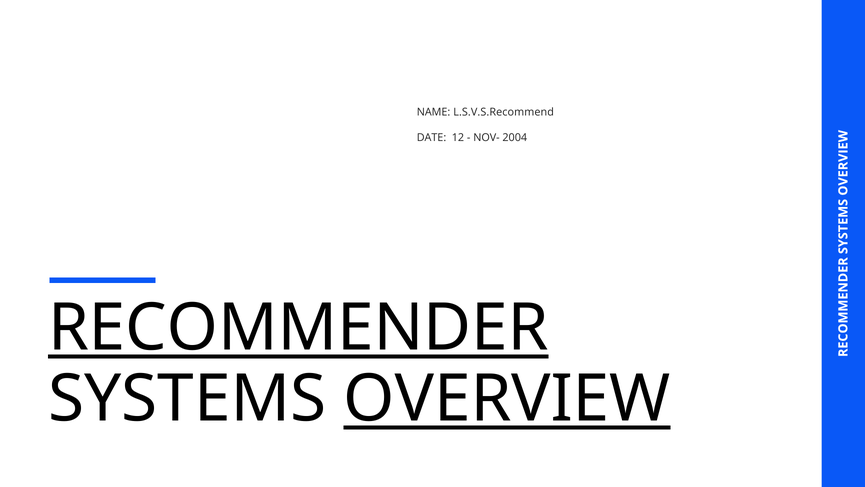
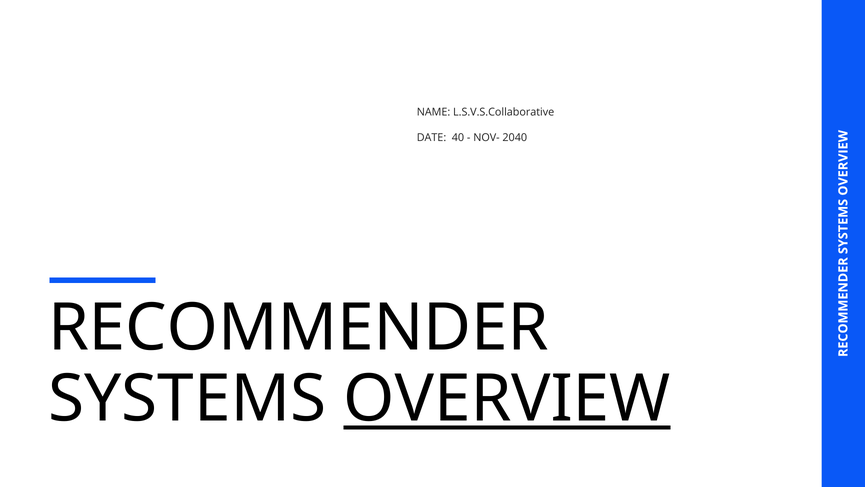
L.S.V.S.Recommend: L.S.V.S.Recommend -> L.S.V.S.Collaborative (504, 112)
12: 12 -> 40 (458, 138)
2004: 2004 -> 2040 (515, 138)
RECOMMENDER underline: present -> none (298, 328)
